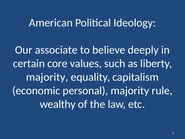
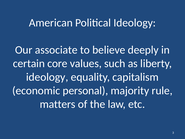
majority: majority -> ideology (47, 77)
wealthy: wealthy -> matters (58, 104)
